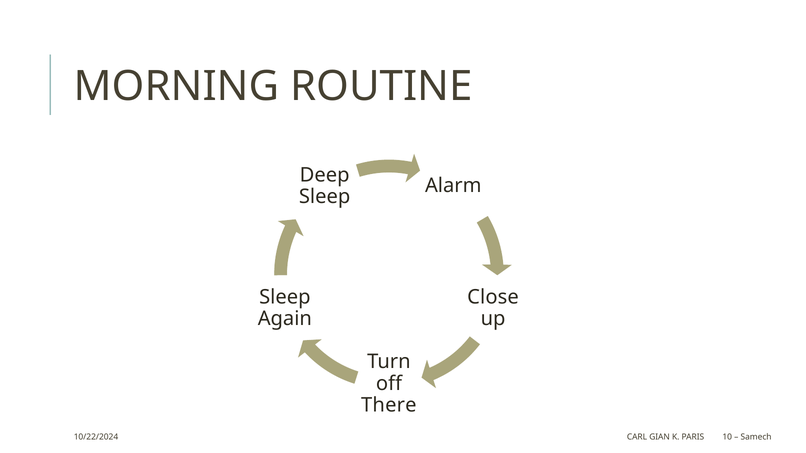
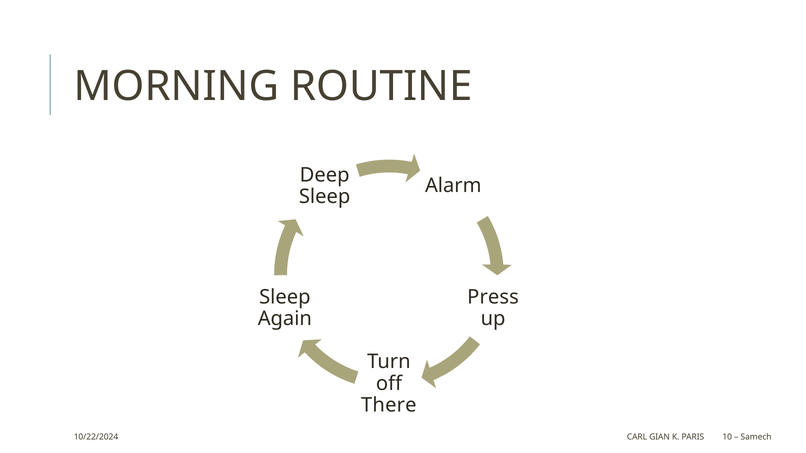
Close: Close -> Press (493, 297)
